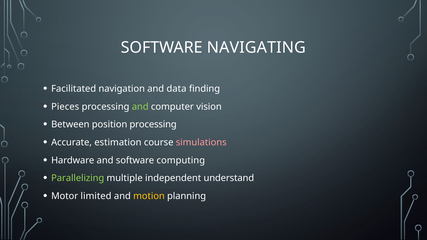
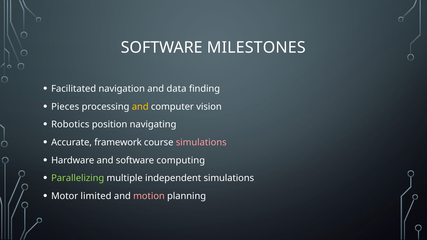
NAVIGATING: NAVIGATING -> MILESTONES (256, 47)
and colour: light green -> yellow (140, 107)
Between: Between -> Robotics (70, 125)
position processing: processing -> navigating (153, 125)
estimation: estimation -> framework (118, 143)
independent understand: understand -> simulations (229, 178)
motion colour: yellow -> pink (149, 196)
